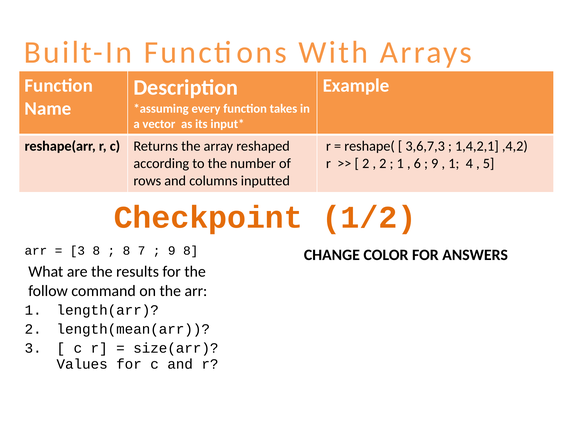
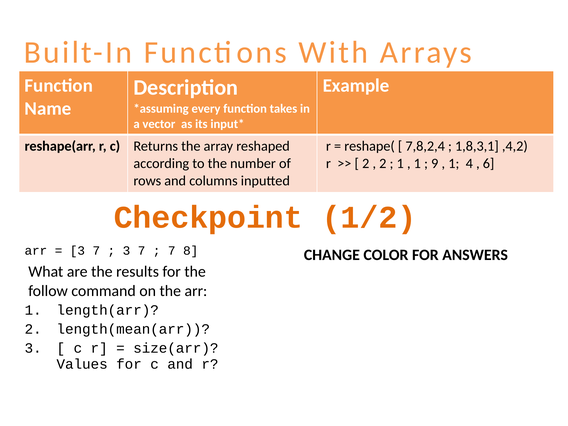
3,6,7,3: 3,6,7,3 -> 7,8,2,4 (425, 146)
1,4,2,1: 1,4,2,1 -> 1,8,3,1 (477, 146)
6: 6 -> 1 (417, 164)
5: 5 -> 6 (489, 164)
8: 8 -> 7 (96, 251)
8: 8 -> 3 (126, 251)
9: 9 -> 7 (172, 251)
